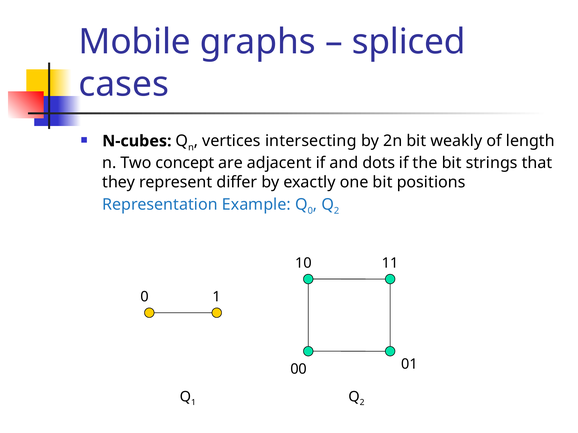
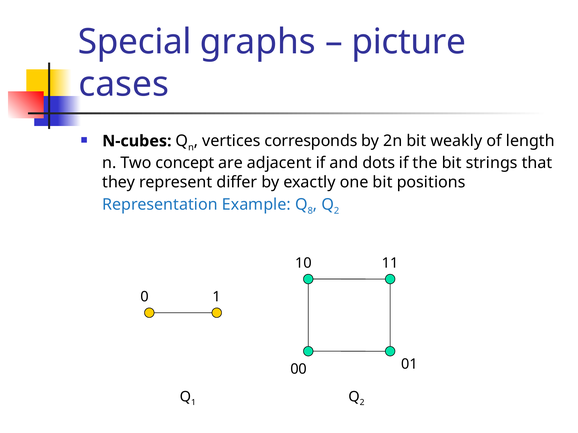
Mobile: Mobile -> Special (135, 42)
spliced: spliced -> picture (409, 42)
intersecting: intersecting -> corresponds (311, 141)
0: 0 -> 8 (310, 211)
